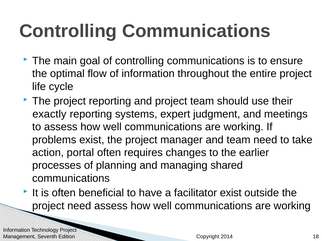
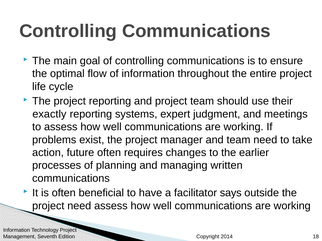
portal: portal -> future (80, 153)
shared: shared -> written (227, 166)
facilitator exist: exist -> says (231, 193)
